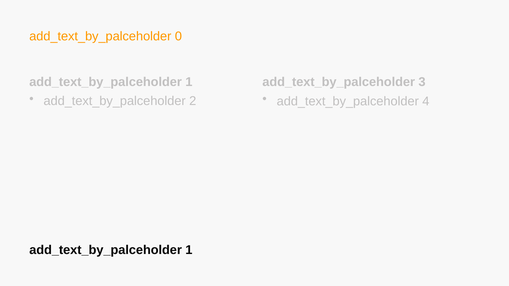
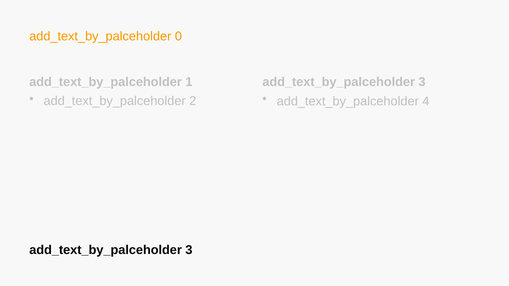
1: 1 -> 3 (189, 250)
